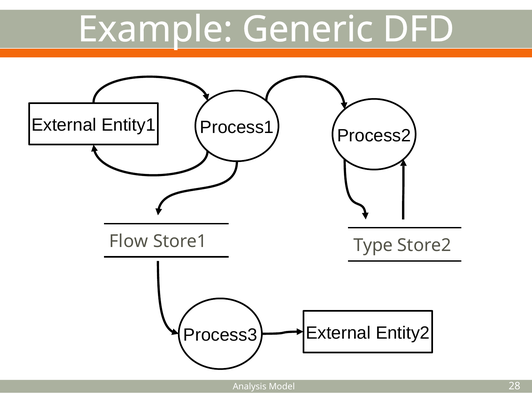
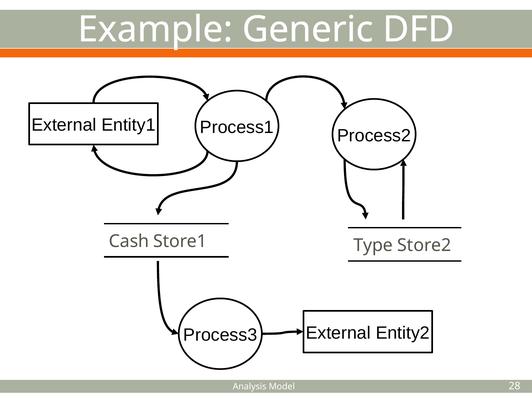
Flow: Flow -> Cash (129, 241)
